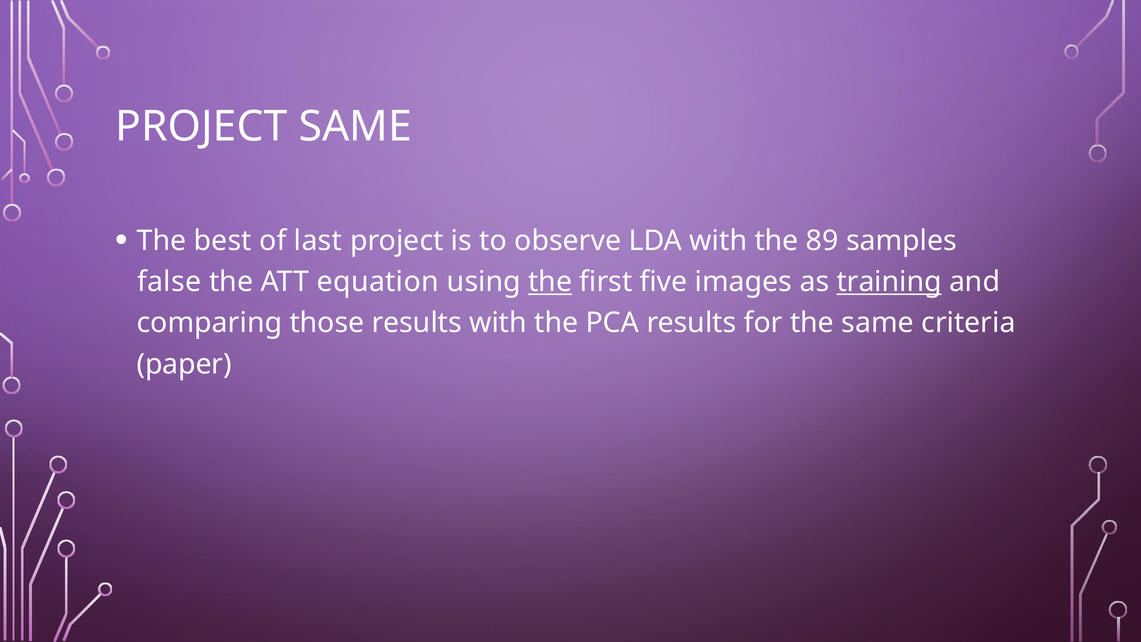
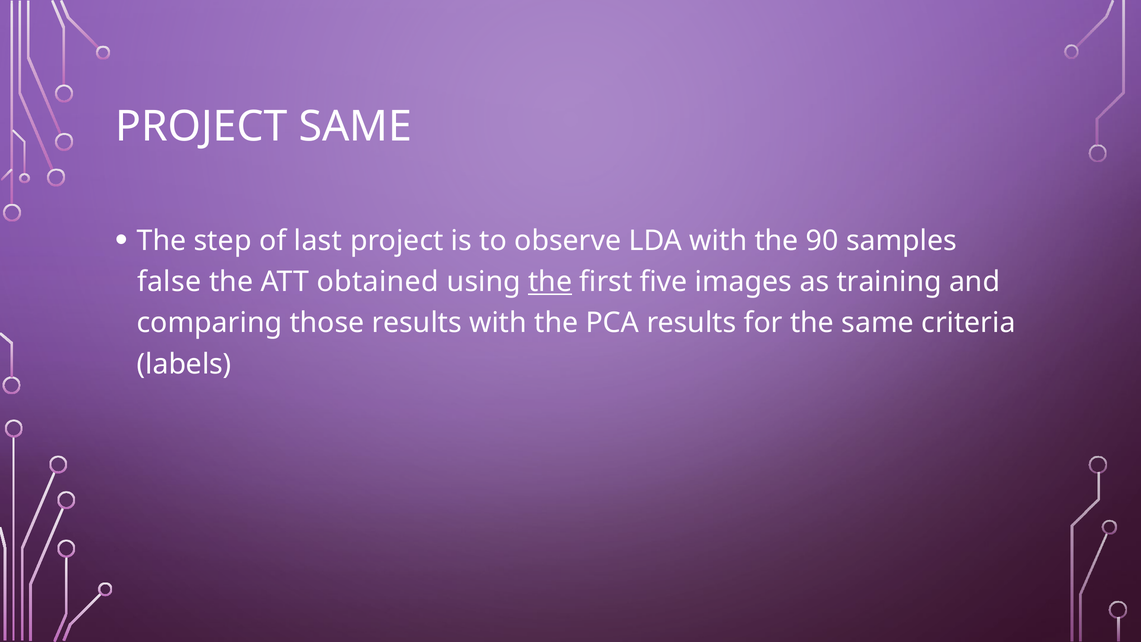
best: best -> step (223, 241)
89: 89 -> 90 (822, 241)
equation: equation -> obtained (378, 282)
training underline: present -> none (889, 282)
paper: paper -> labels (184, 364)
